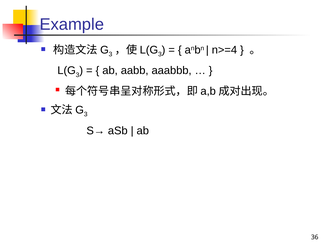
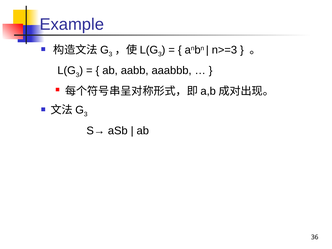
n>=4: n>=4 -> n>=3 (224, 50)
